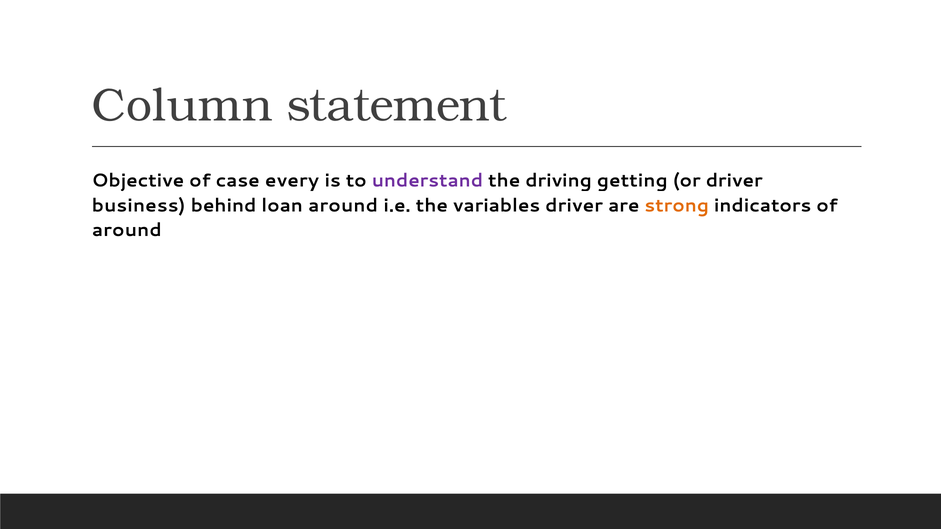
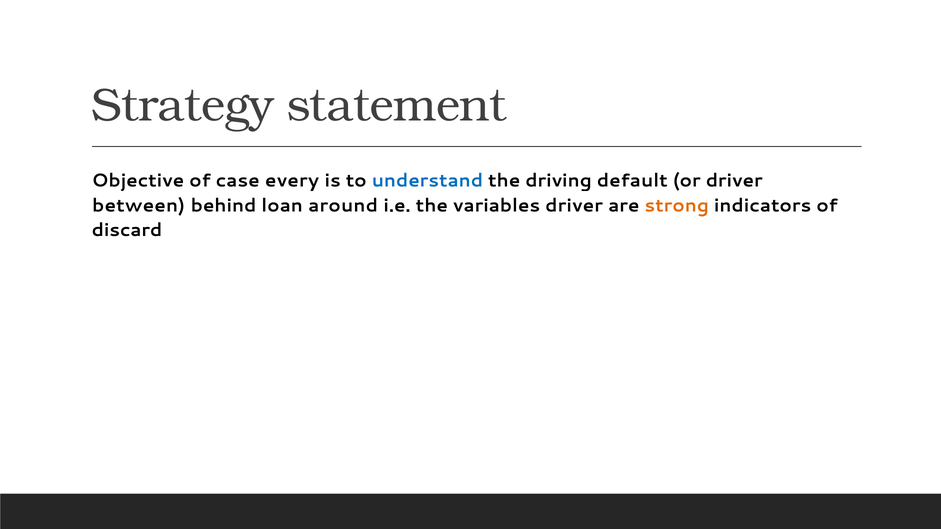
Column: Column -> Strategy (183, 105)
understand colour: purple -> blue (427, 181)
getting: getting -> default (632, 181)
business: business -> between (139, 205)
around: around -> discard (127, 230)
